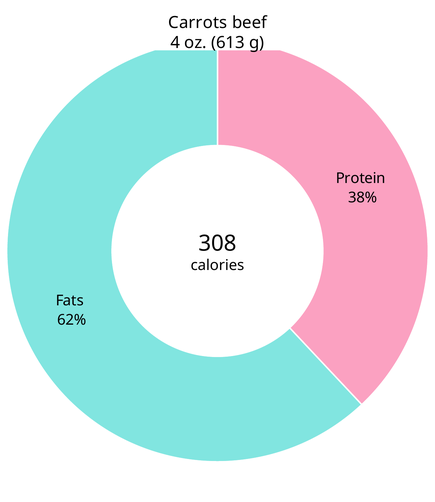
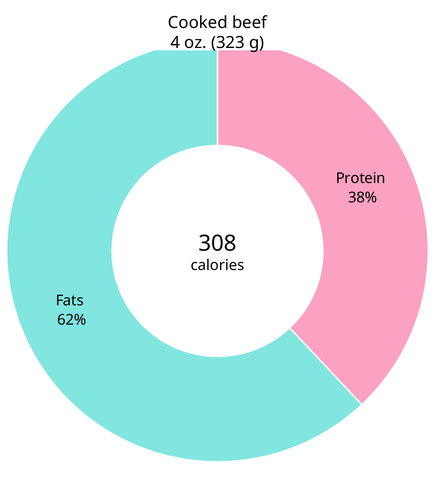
Carrots: Carrots -> Cooked (198, 23)
613: 613 -> 323 (228, 43)
